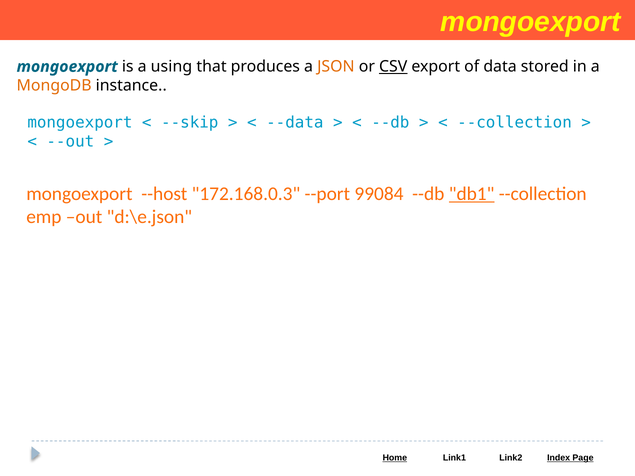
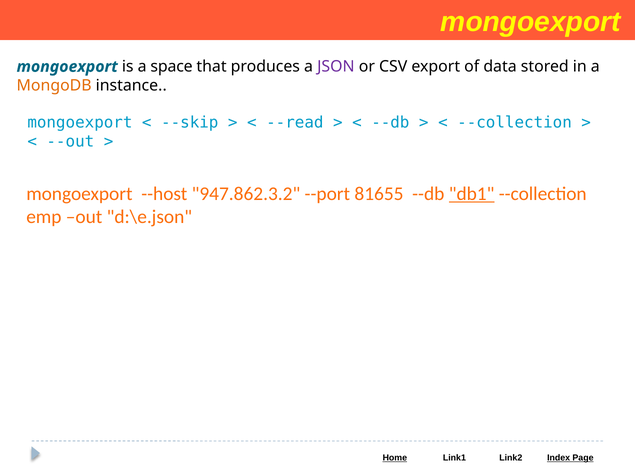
using: using -> space (172, 67)
JSON colour: orange -> purple (336, 67)
CSV underline: present -> none (393, 67)
--data: --data -> --read (295, 123)
172.168.0.3: 172.168.0.3 -> 947.862.3.2 (246, 194)
99084: 99084 -> 81655 (379, 194)
